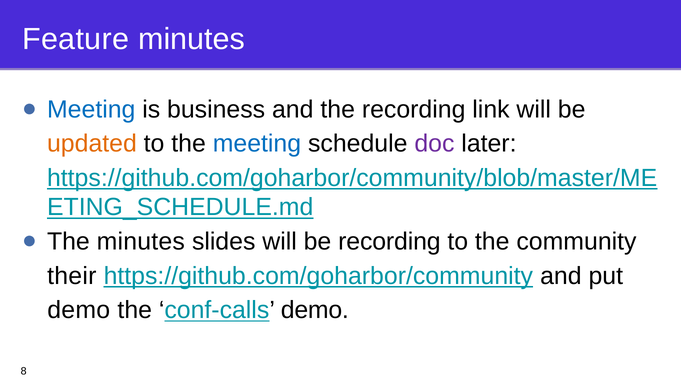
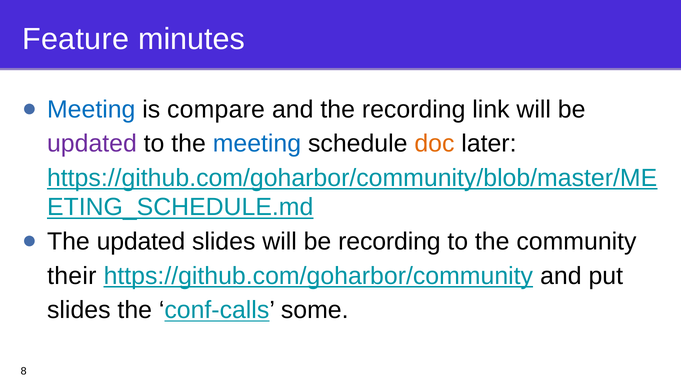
business: business -> compare (216, 109)
updated colour: orange -> purple (92, 144)
doc colour: purple -> orange (434, 144)
The minutes: minutes -> updated (141, 242)
demo: demo -> slides (79, 310)
conf-calls demo: demo -> some (315, 310)
